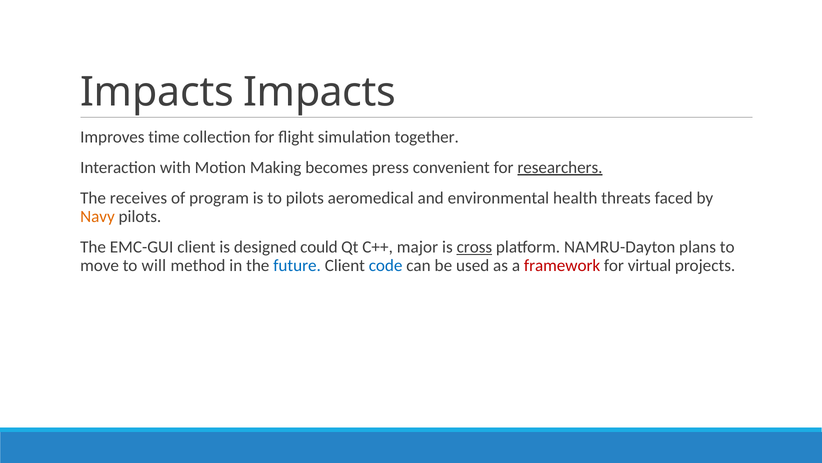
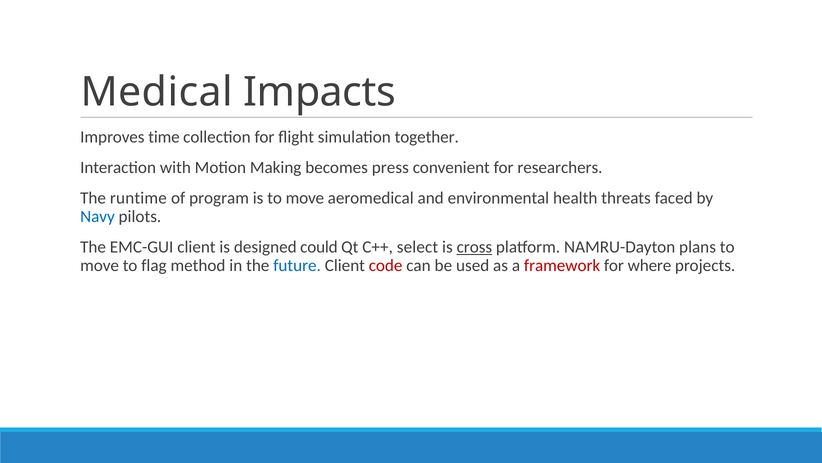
Impacts: Impacts -> Medical (157, 92)
researchers underline: present -> none (560, 167)
receives: receives -> runtime (138, 198)
is to pilots: pilots -> move (305, 198)
Navy colour: orange -> blue (97, 216)
major: major -> select (417, 247)
will: will -> flag (154, 265)
code colour: blue -> red (386, 265)
virtual: virtual -> where (650, 265)
